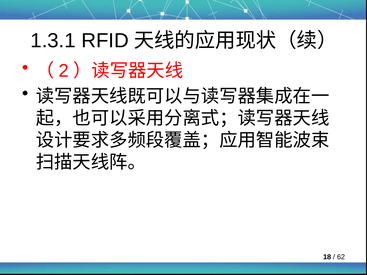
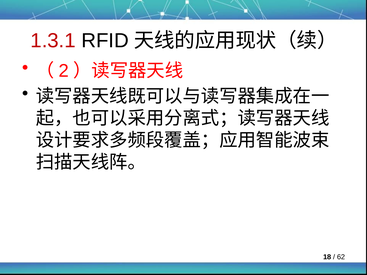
1.3.1 colour: black -> red (53, 41)
